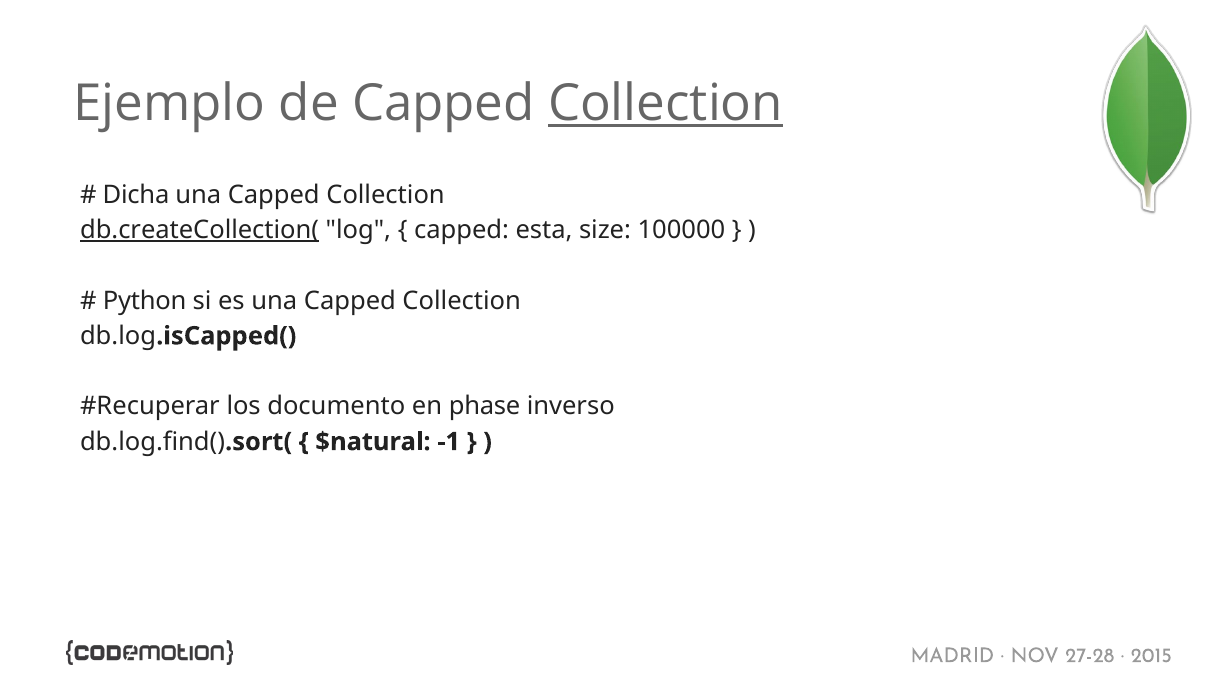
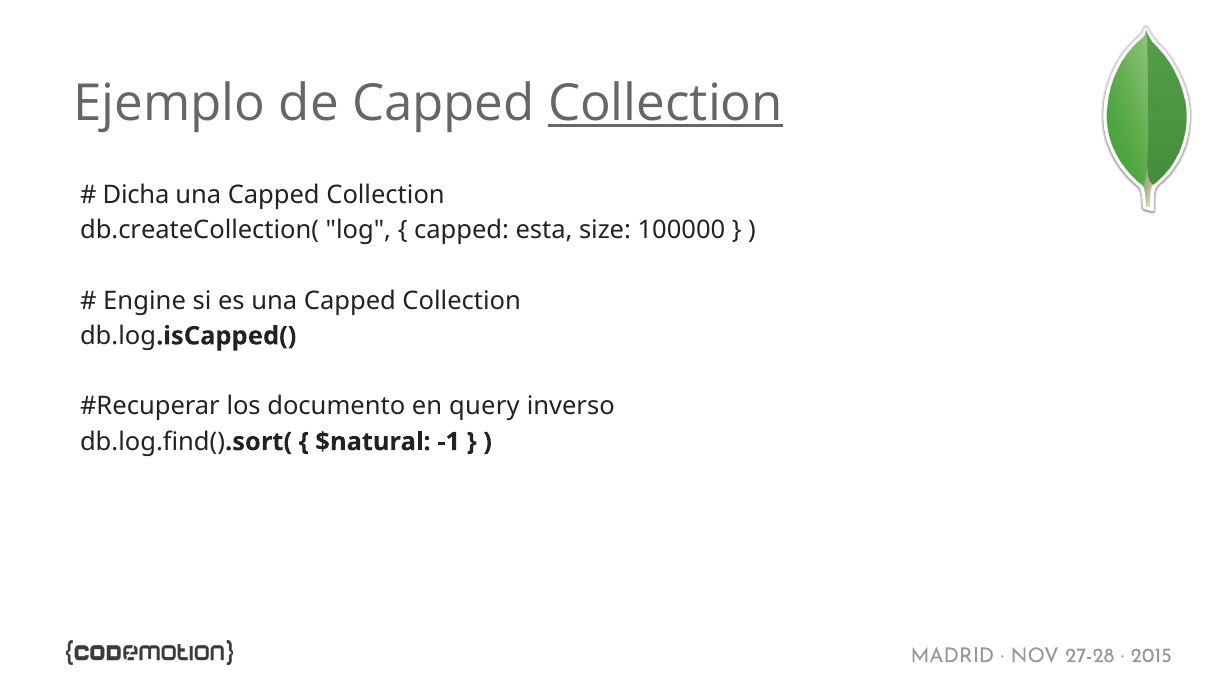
db.createCollection( underline: present -> none (200, 230)
Python: Python -> Engine (145, 301)
phase: phase -> query (484, 407)
